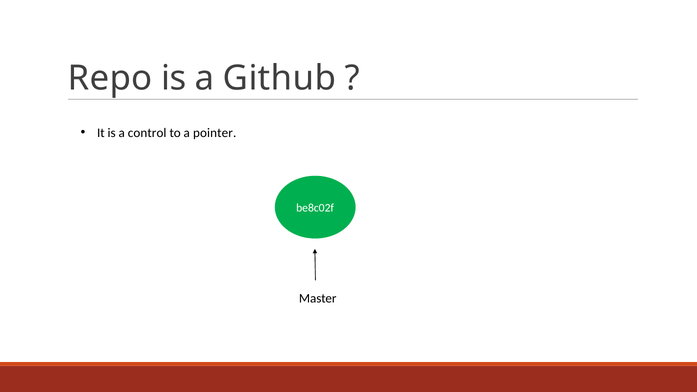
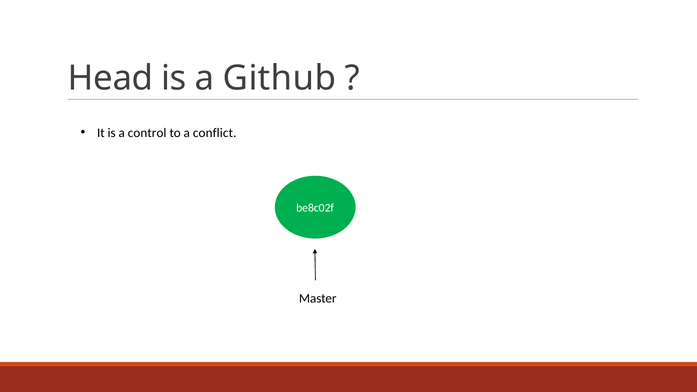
Repo: Repo -> Head (111, 78)
pointer: pointer -> conflict (215, 133)
